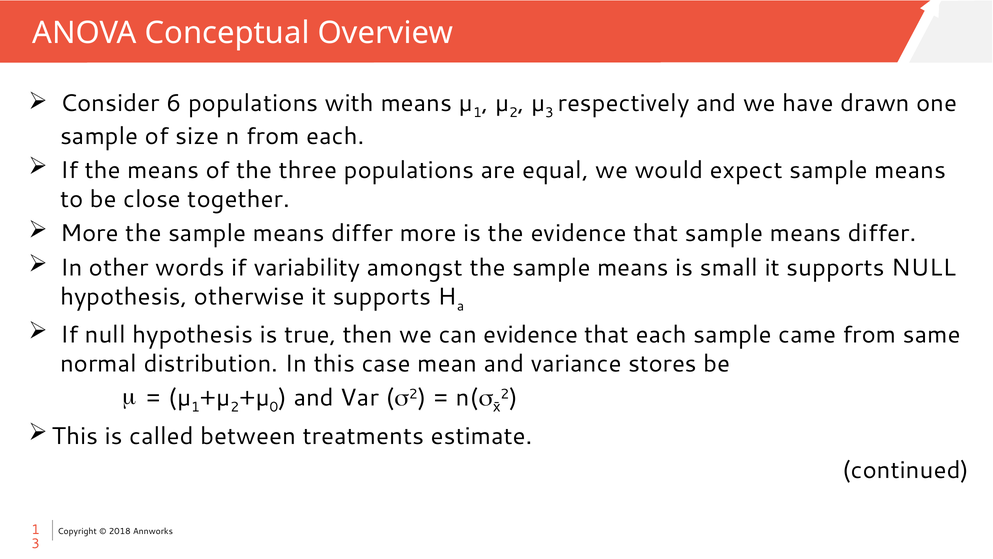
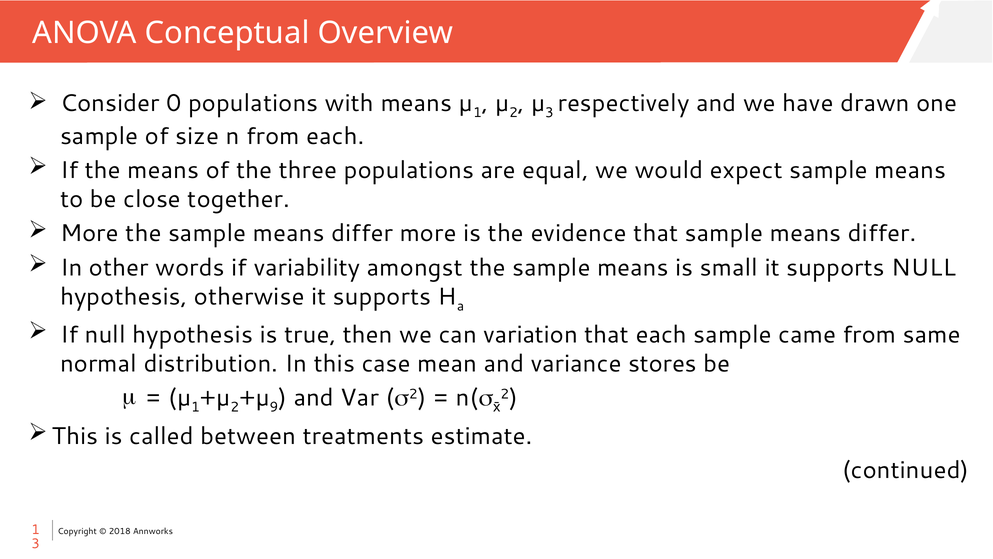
6: 6 -> 0 (174, 103)
can evidence: evidence -> variation (531, 335)
0: 0 -> 9 (274, 407)
